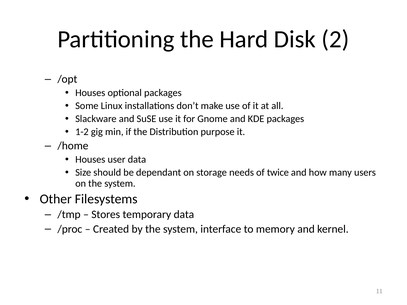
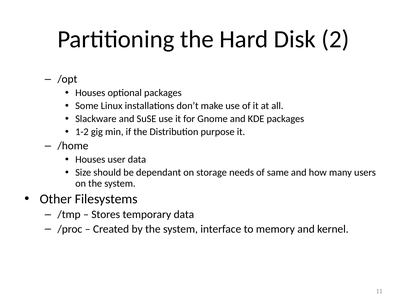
twice: twice -> same (278, 173)
